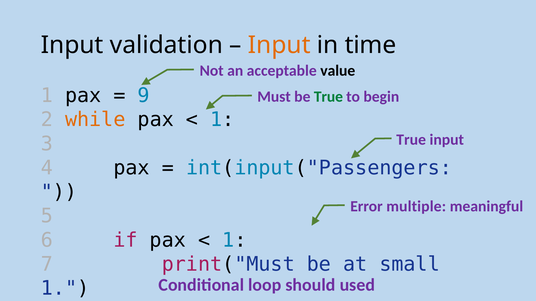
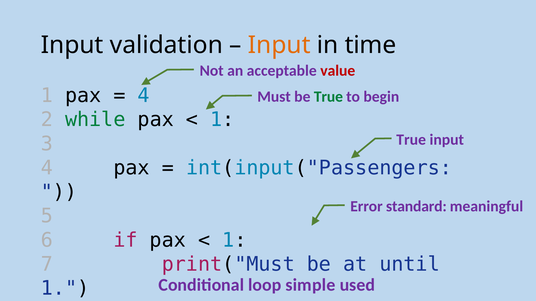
value colour: black -> red (338, 71)
9: 9 -> 4 (144, 96)
while colour: orange -> green (95, 120)
multiple: multiple -> standard (416, 207)
small: small -> until (410, 265)
should: should -> simple (310, 286)
